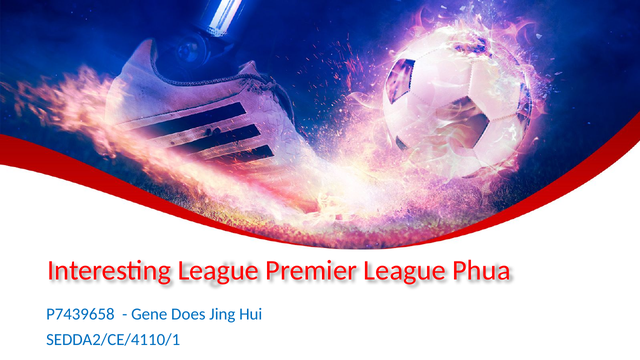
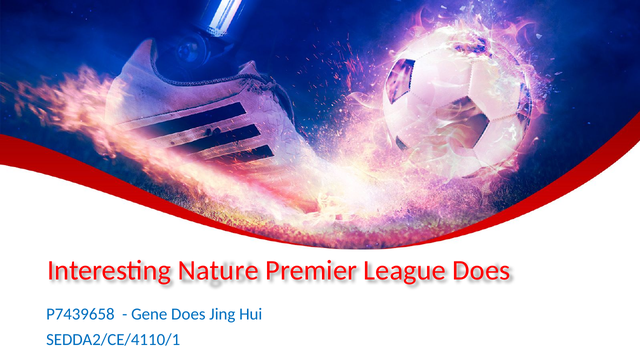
Interesting League: League -> Nature (218, 270)
League Phua: Phua -> Does (481, 270)
